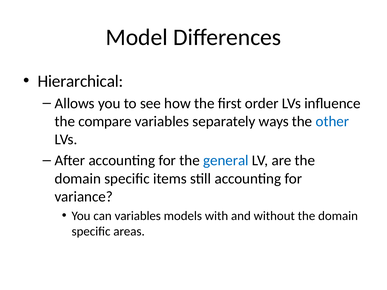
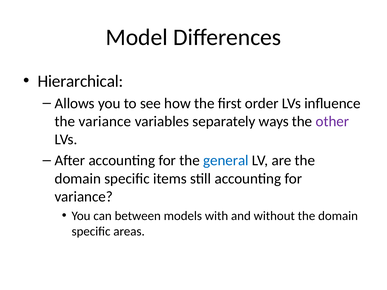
the compare: compare -> variance (105, 121)
other colour: blue -> purple (332, 121)
can variables: variables -> between (138, 216)
